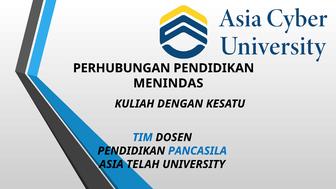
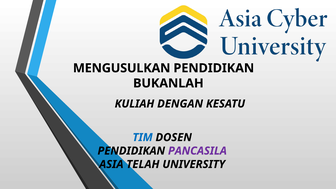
PERHUBUNGAN: PERHUBUNGAN -> MENGUSULKAN (122, 68)
MENINDAS: MENINDAS -> BUKANLAH (168, 83)
PANCASILA colour: blue -> purple (197, 151)
